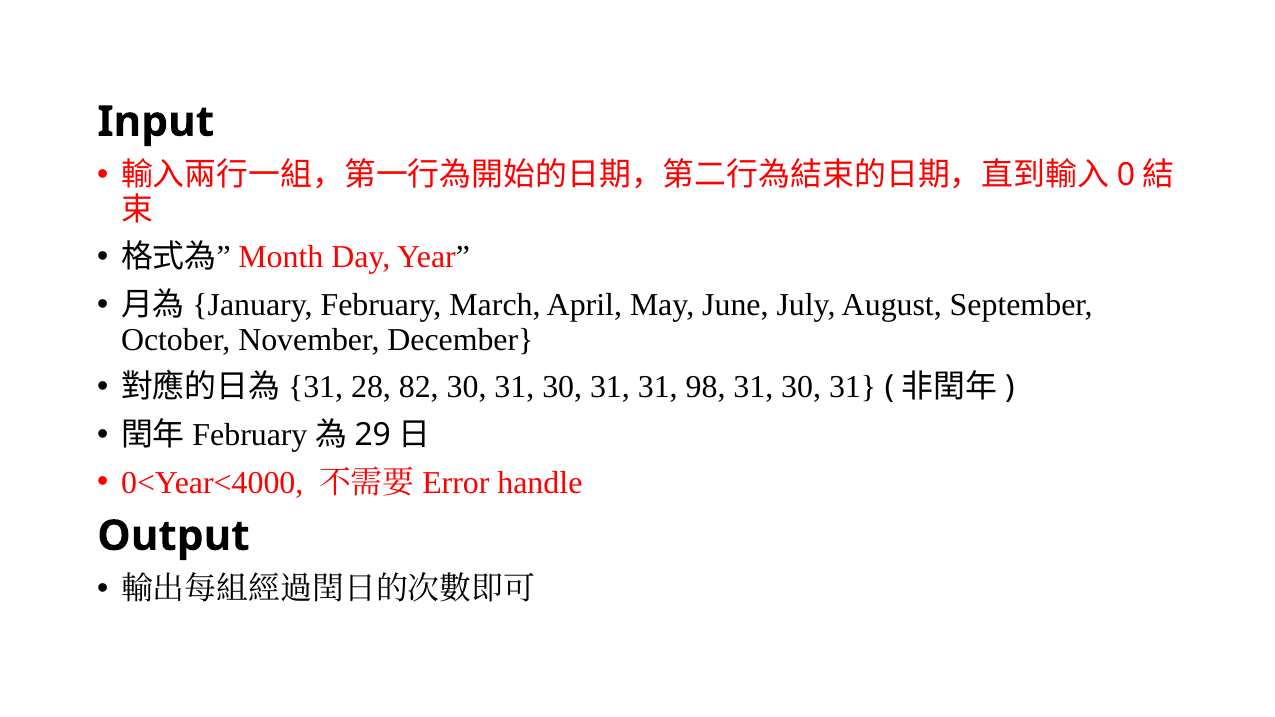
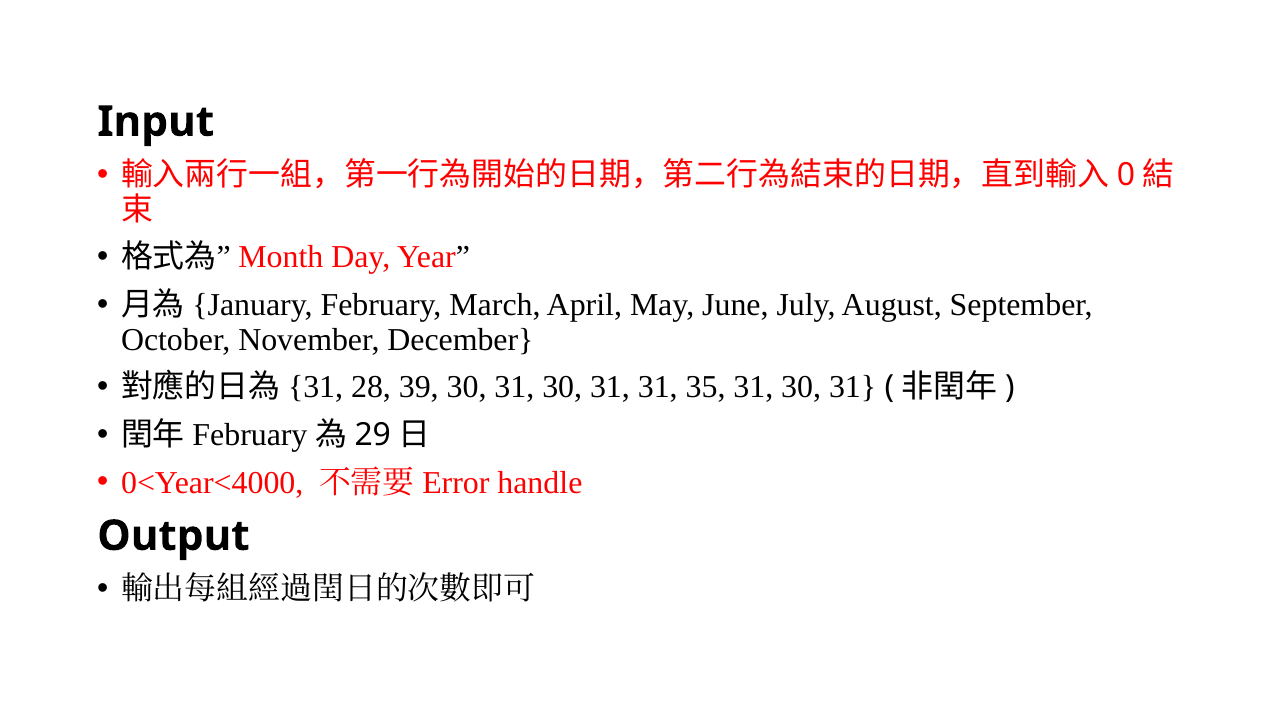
82: 82 -> 39 (419, 387)
98: 98 -> 35 (706, 387)
